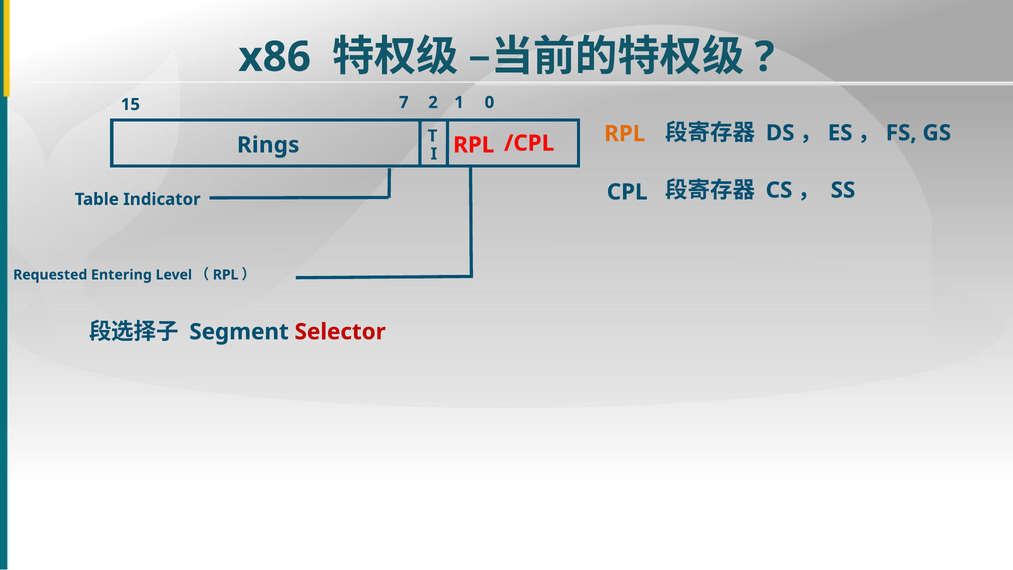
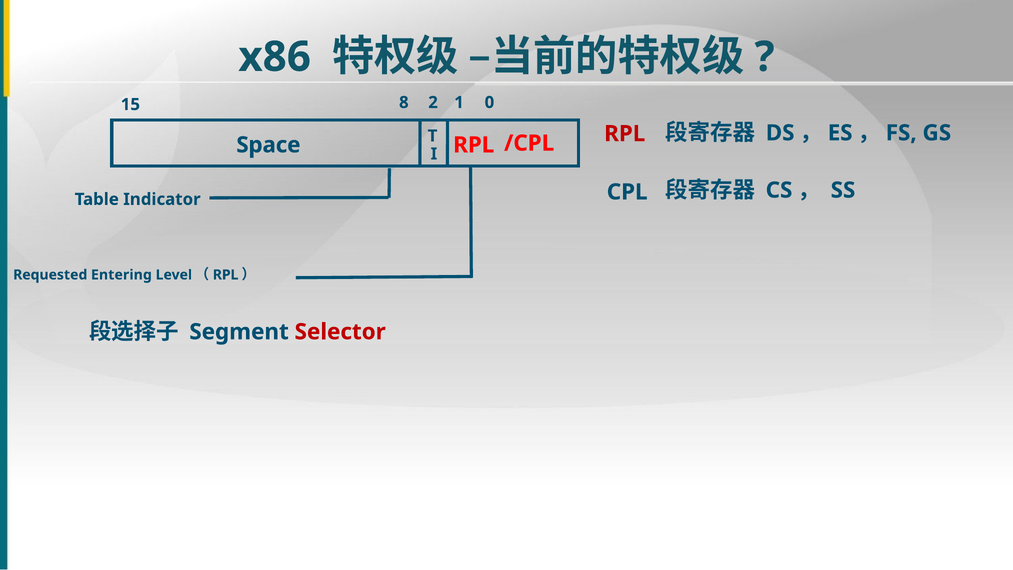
7: 7 -> 8 (404, 102)
RPL colour: orange -> red (625, 134)
Rings: Rings -> Space (268, 145)
